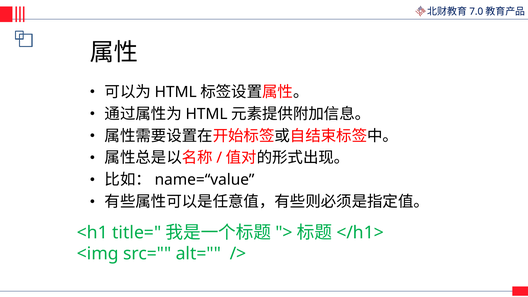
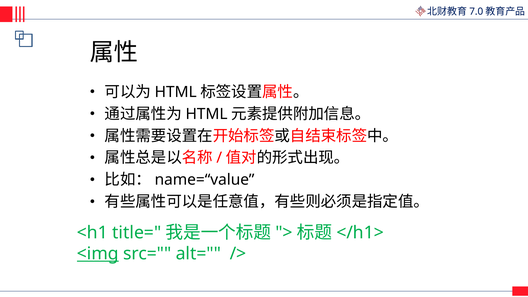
<img underline: none -> present (98, 254)
